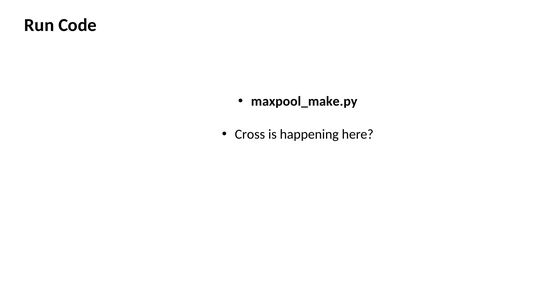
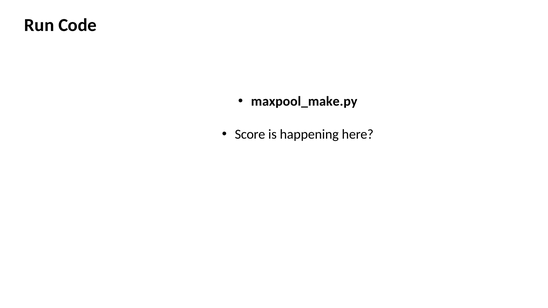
Cross: Cross -> Score (250, 134)
